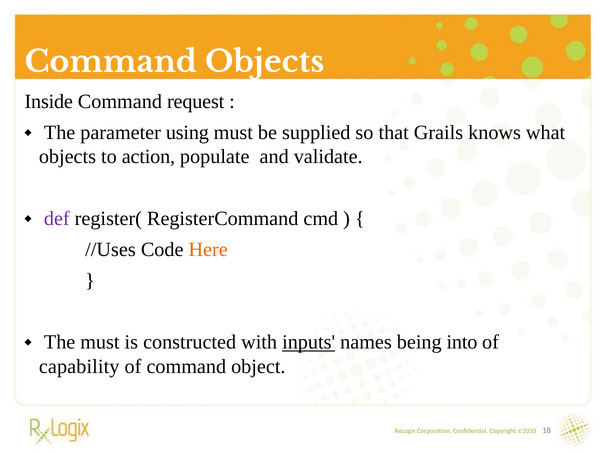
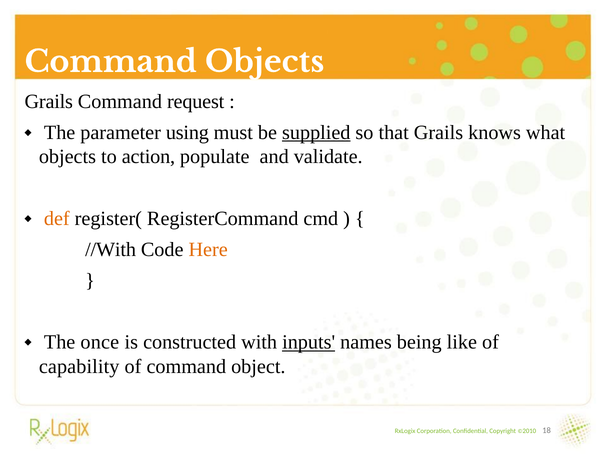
Inside: Inside -> Grails (49, 102)
supplied underline: none -> present (316, 133)
def colour: purple -> orange (57, 219)
//Uses: //Uses -> //With (111, 250)
The must: must -> once (100, 343)
into: into -> like (462, 343)
